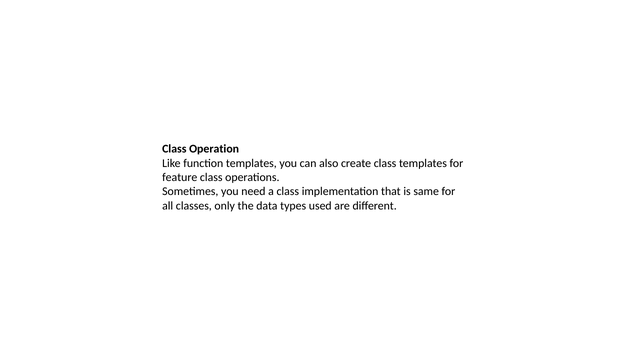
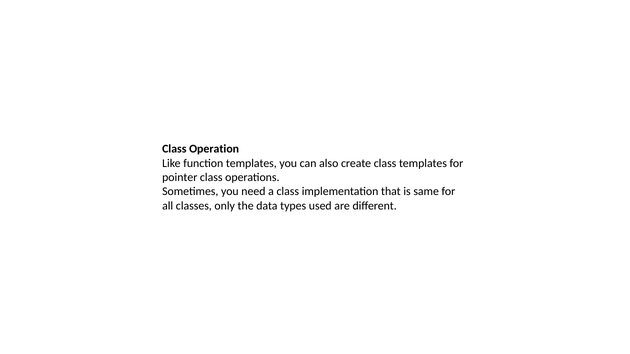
feature: feature -> pointer (180, 178)
